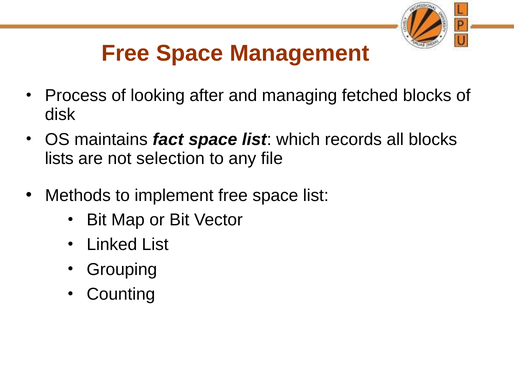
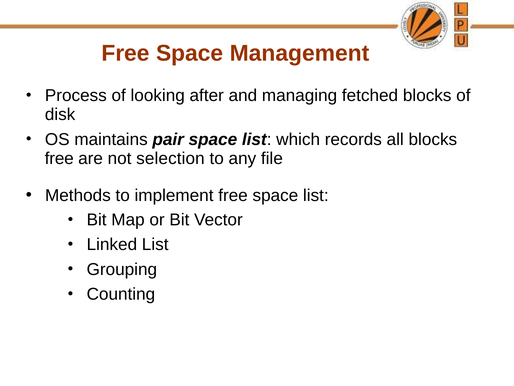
fact: fact -> pair (168, 139)
lists: lists -> free (59, 158)
